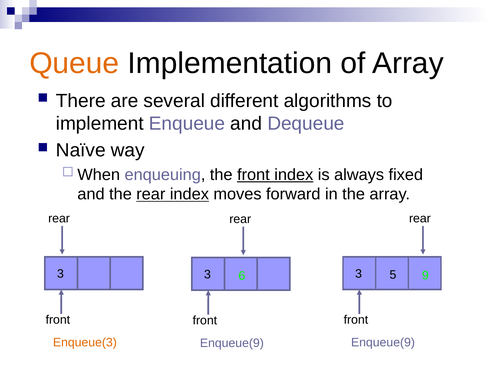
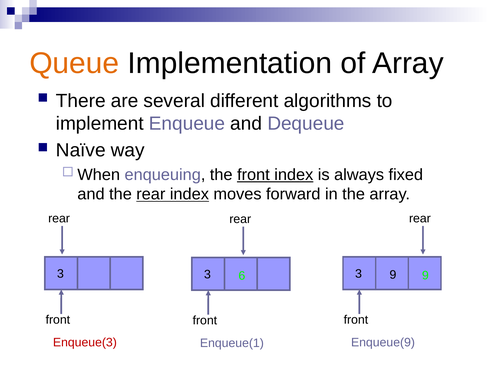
3 5: 5 -> 9 (393, 275)
Enqueue(3 colour: orange -> red (85, 343)
Enqueue(9: Enqueue(9 -> Enqueue(1 (232, 344)
